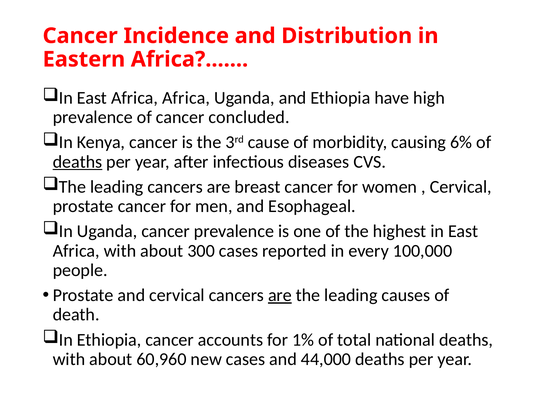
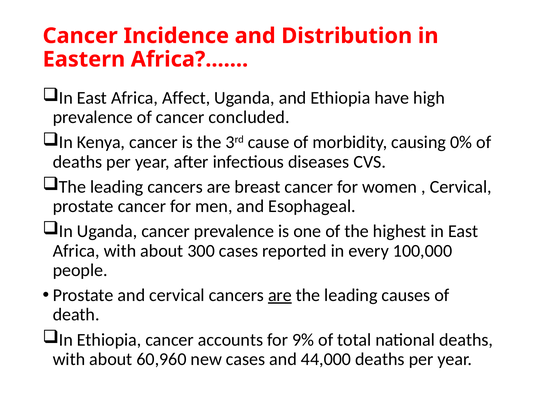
Africa Africa: Africa -> Affect (186, 98)
6%: 6% -> 0% (461, 143)
deaths underline: present -> none (77, 162)
1%: 1% -> 9% (303, 340)
